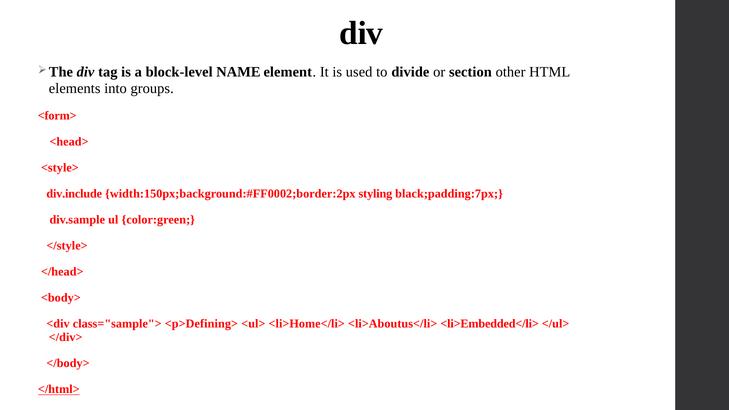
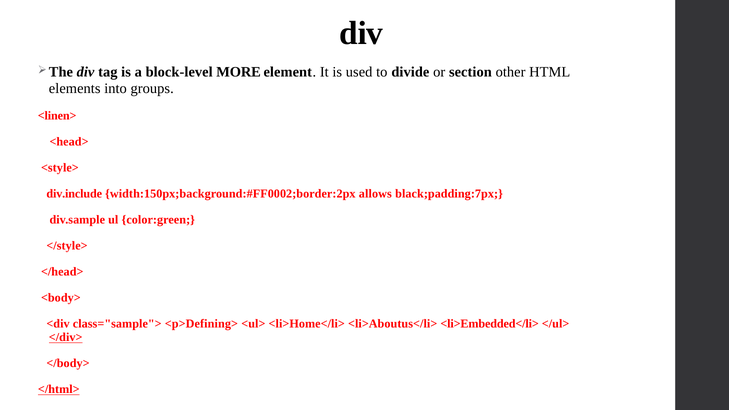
NAME: NAME -> MORE (239, 72)
<form>: <form> -> <linen> (57, 116)
styling: styling -> allows (375, 194)
</div> underline: none -> present (66, 338)
